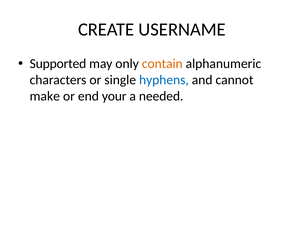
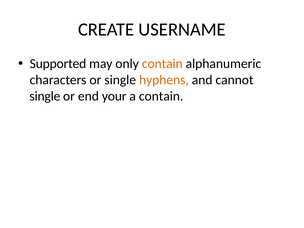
hyphens colour: blue -> orange (164, 80)
make: make -> single (45, 96)
a needed: needed -> contain (161, 96)
